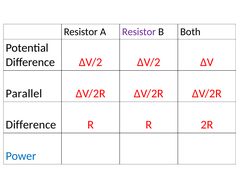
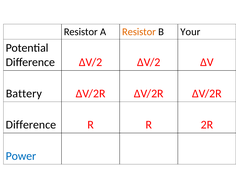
Resistor colour: purple -> orange (139, 32)
Both: Both -> Your (190, 32)
Parallel: Parallel -> Battery (24, 93)
